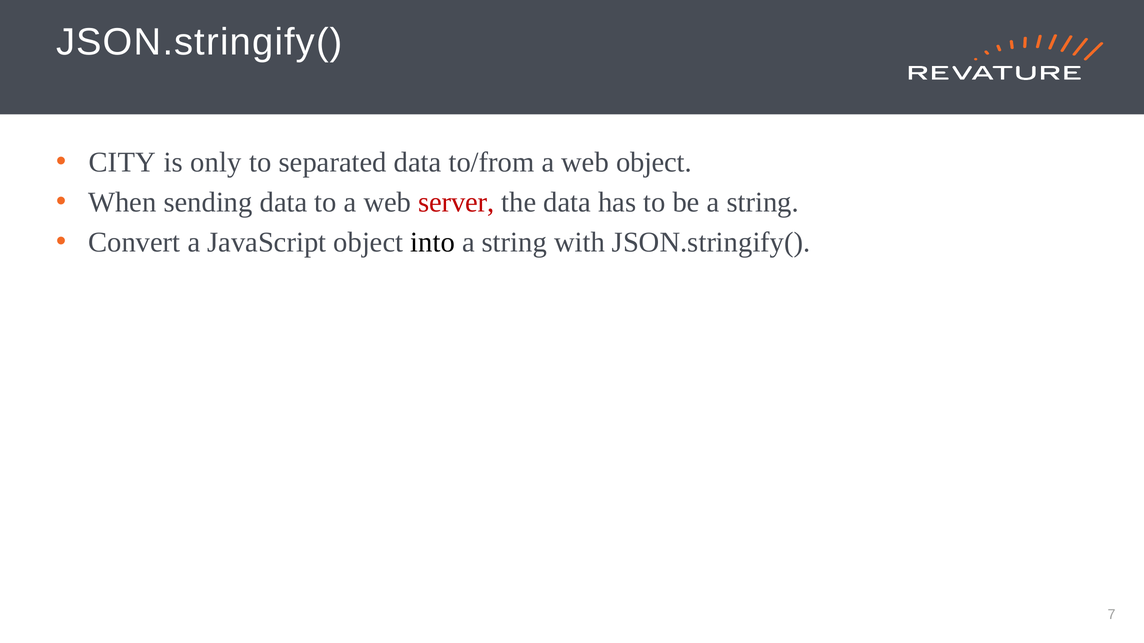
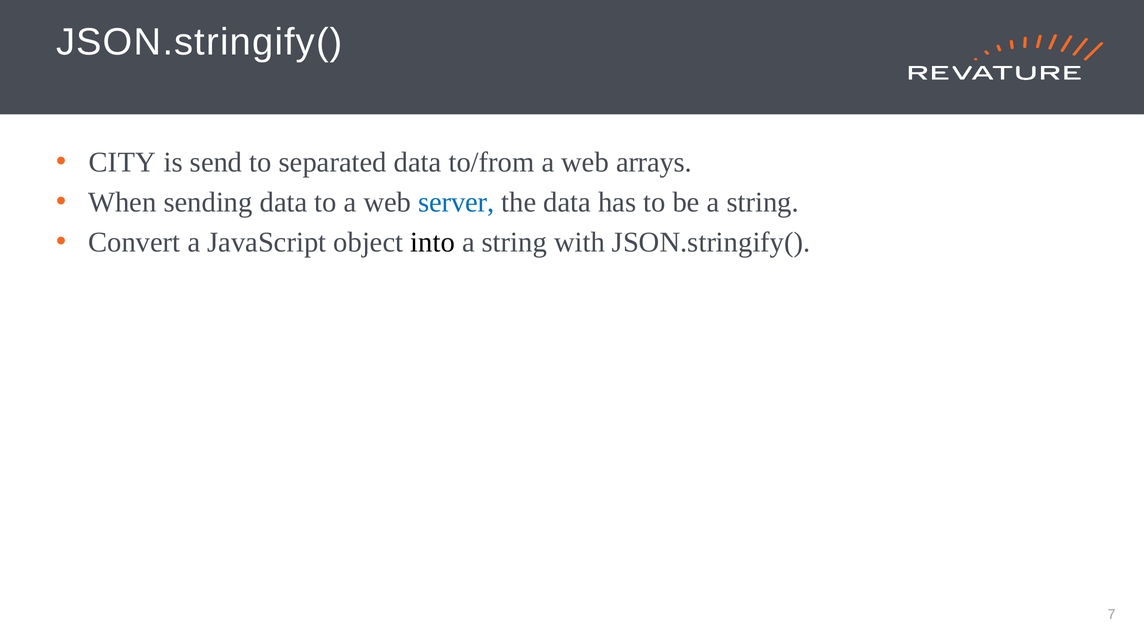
only: only -> send (216, 162)
web object: object -> arrays (654, 162)
server colour: red -> blue (456, 202)
